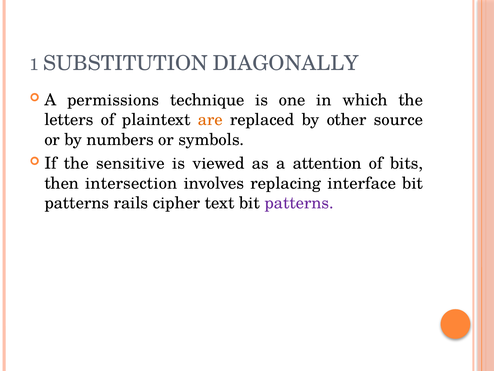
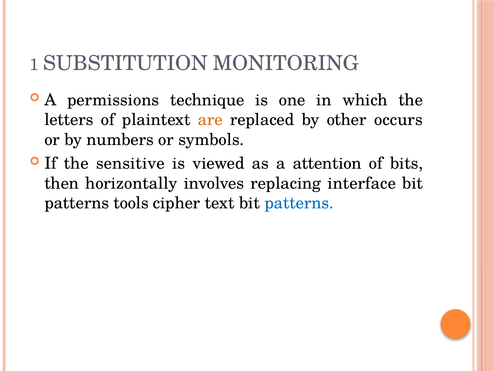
DIAGONALLY: DIAGONALLY -> MONITORING (286, 63)
source: source -> occurs (398, 120)
intersection: intersection -> horizontally (131, 183)
rails: rails -> tools (131, 203)
patterns colour: purple -> blue (299, 203)
